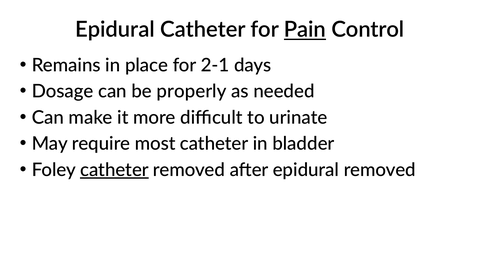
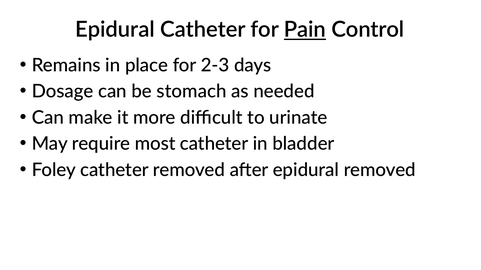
2-1: 2-1 -> 2-3 (215, 65)
properly: properly -> stomach (192, 92)
catheter underline: present -> none (114, 170)
